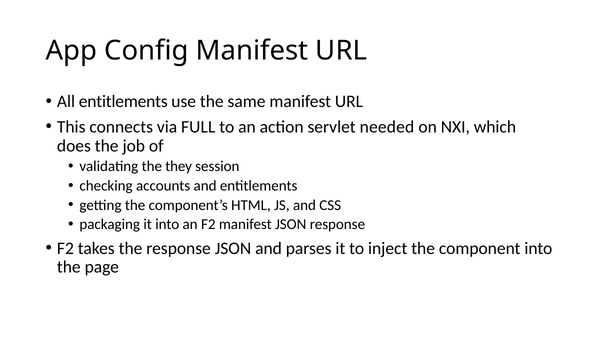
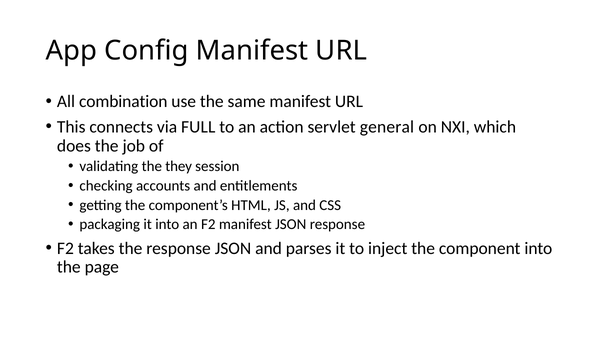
All entitlements: entitlements -> combination (123, 101)
needed: needed -> general (387, 127)
